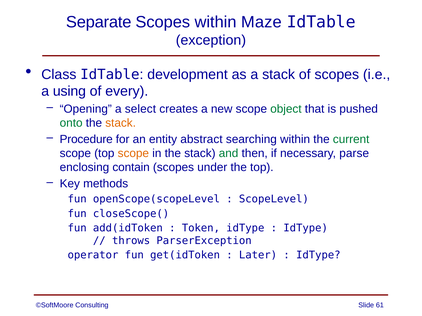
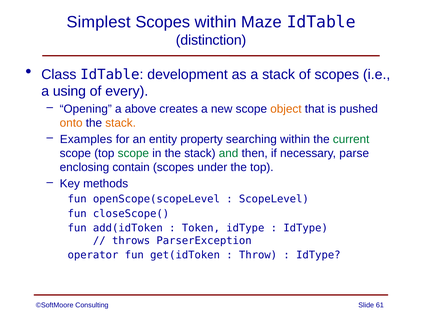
Separate: Separate -> Simplest (99, 22)
exception: exception -> distinction (211, 40)
select: select -> above (141, 109)
object colour: green -> orange (286, 109)
onto colour: green -> orange (71, 123)
Procedure: Procedure -> Examples (86, 140)
abstract: abstract -> property (202, 140)
scope colour: orange -> green (133, 154)
Later: Later -> Throw (258, 255)
